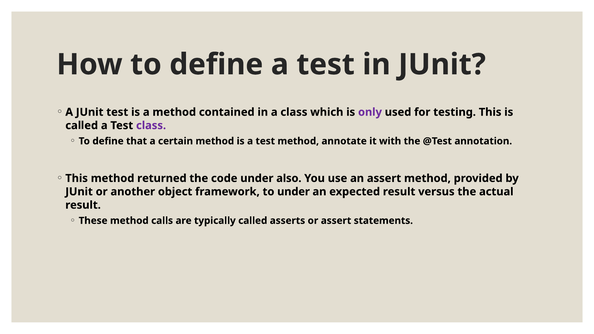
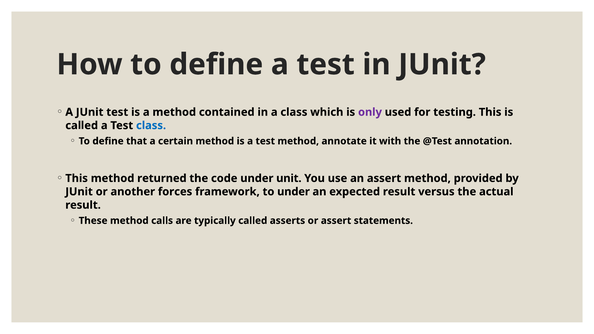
class colour: purple -> blue (151, 126)
also: also -> unit (289, 178)
object: object -> forces (175, 192)
